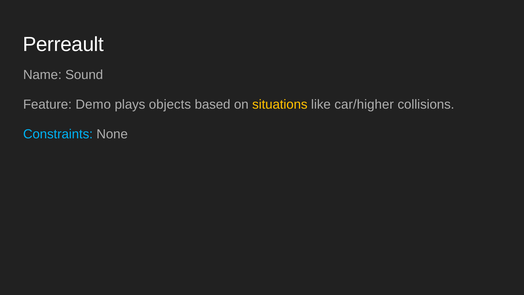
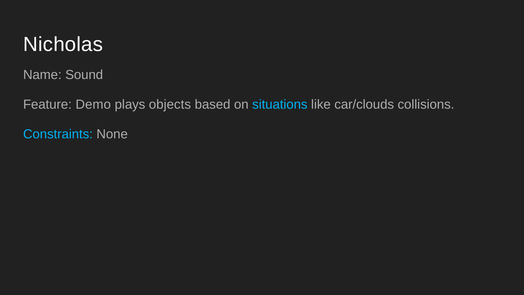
Perreault: Perreault -> Nicholas (63, 44)
situations colour: yellow -> light blue (280, 104)
car/higher: car/higher -> car/clouds (364, 104)
